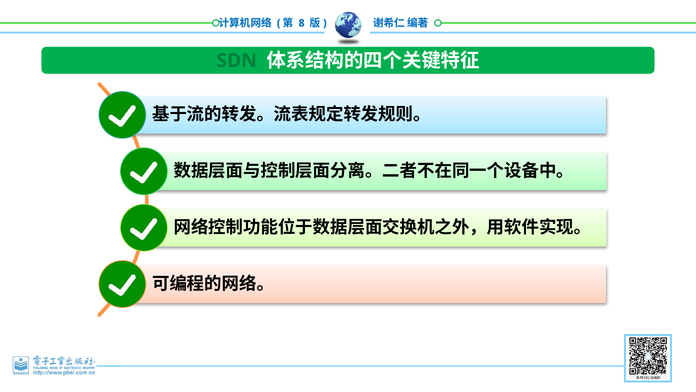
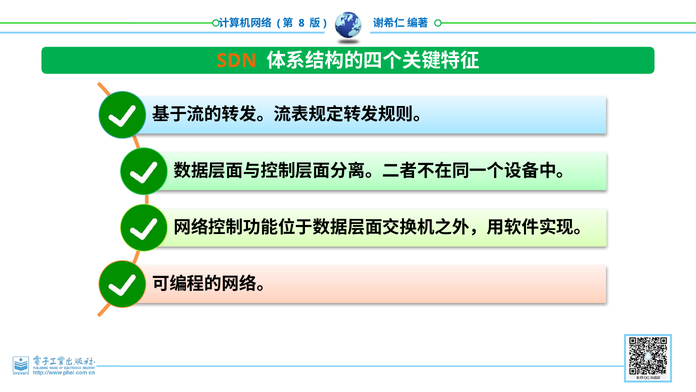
SDN colour: green -> orange (237, 61)
